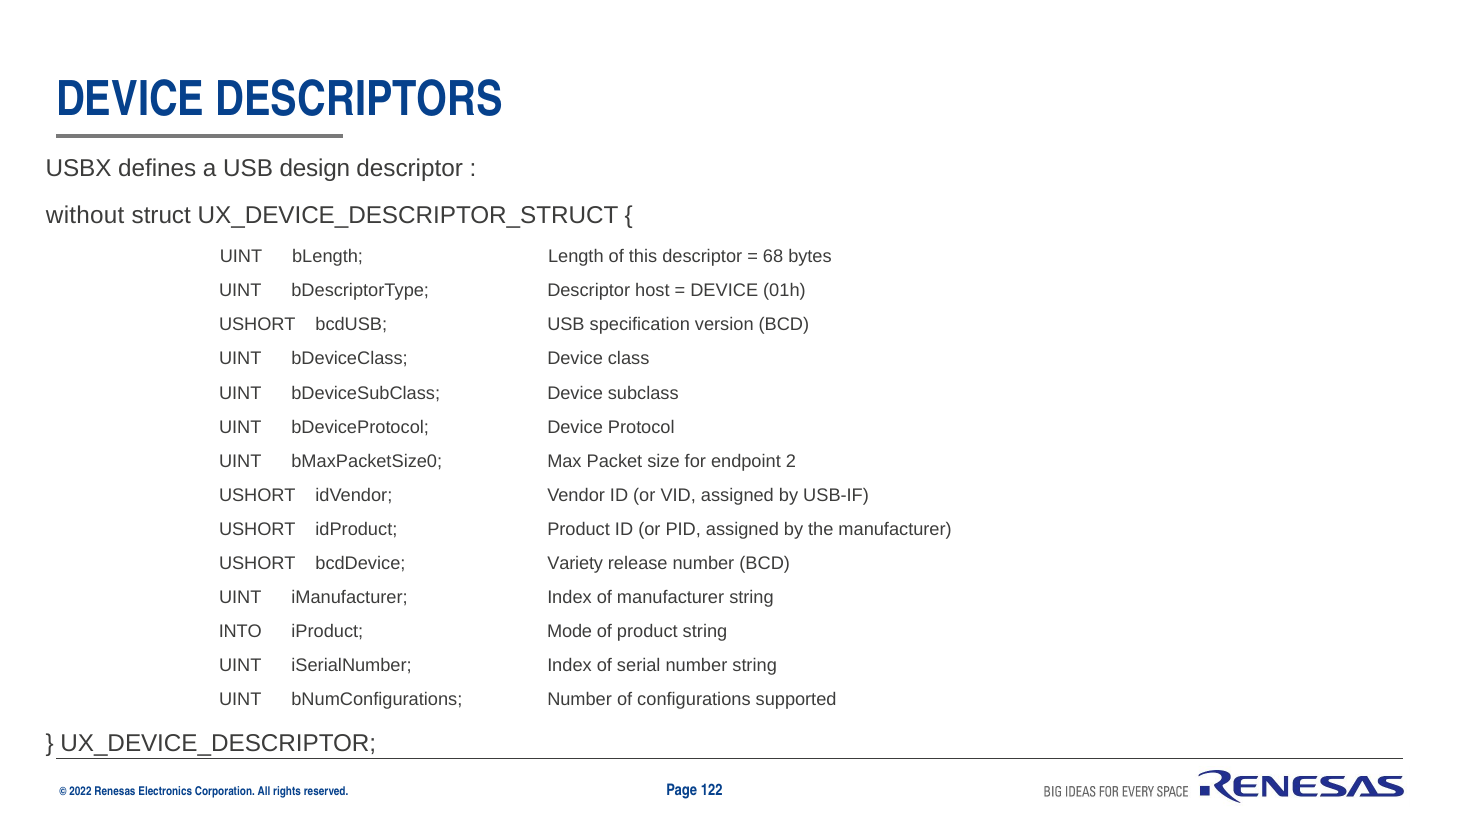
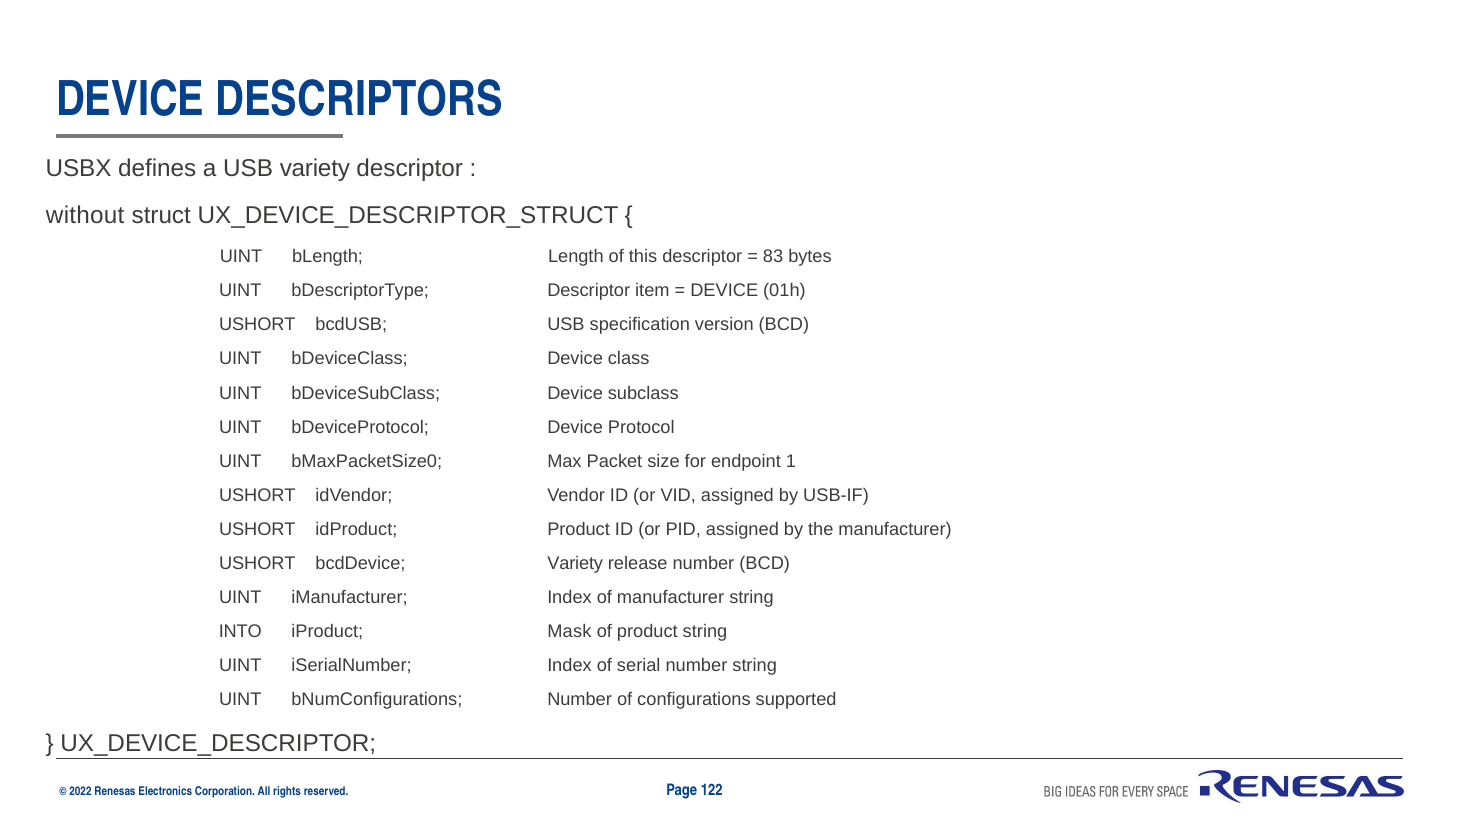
USB design: design -> variety (315, 168)
68: 68 -> 83 (773, 257)
host: host -> item (652, 291)
2: 2 -> 1 (791, 461)
Mode: Mode -> Mask (569, 631)
